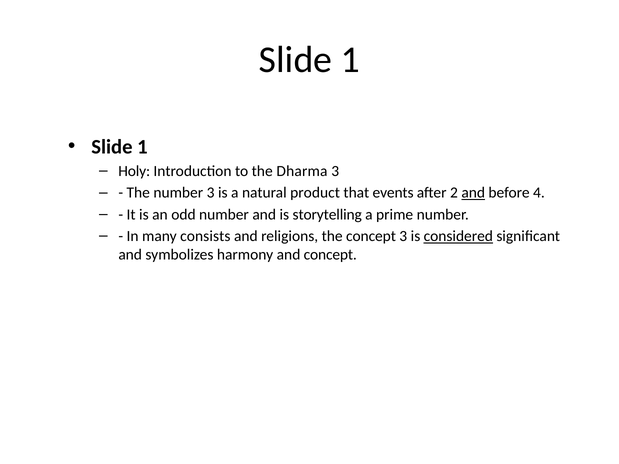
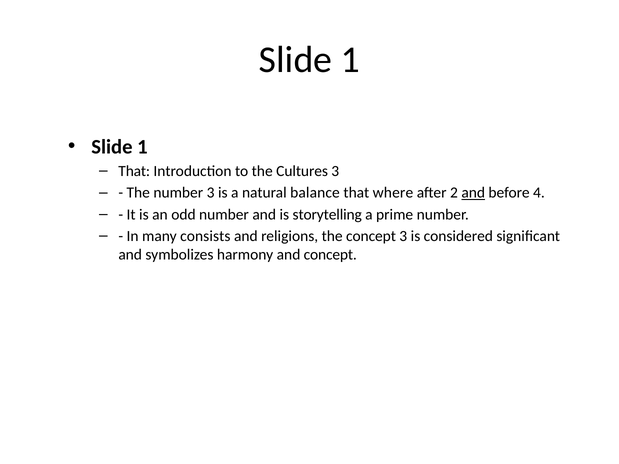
Holy: Holy -> That (134, 171)
Dharma: Dharma -> Cultures (302, 171)
product: product -> balance (315, 193)
events: events -> where (393, 193)
considered underline: present -> none (458, 236)
